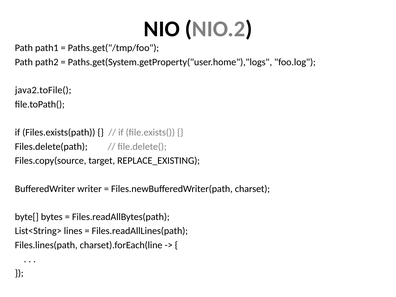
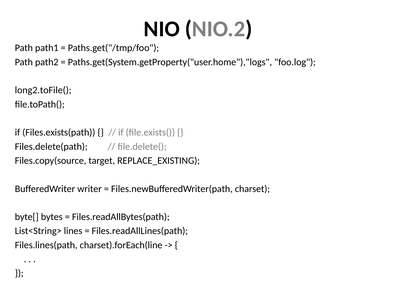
java2.toFile(: java2.toFile( -> long2.toFile( (43, 90)
